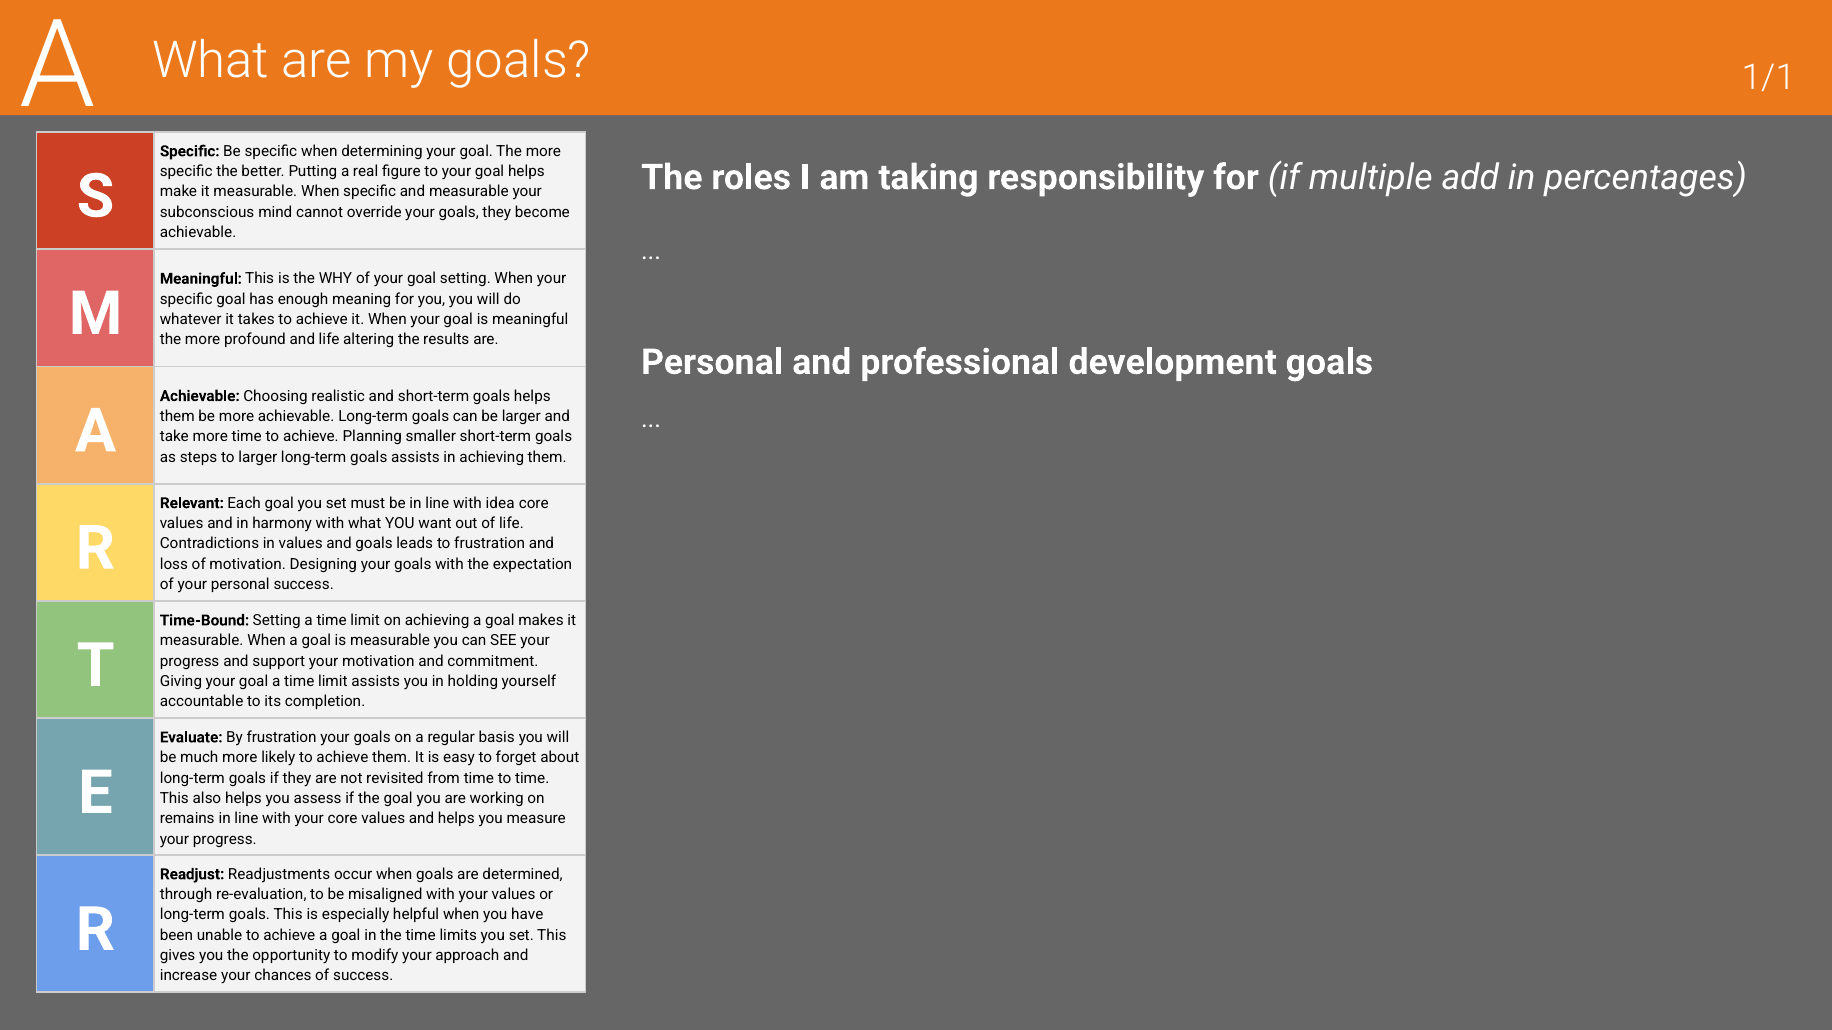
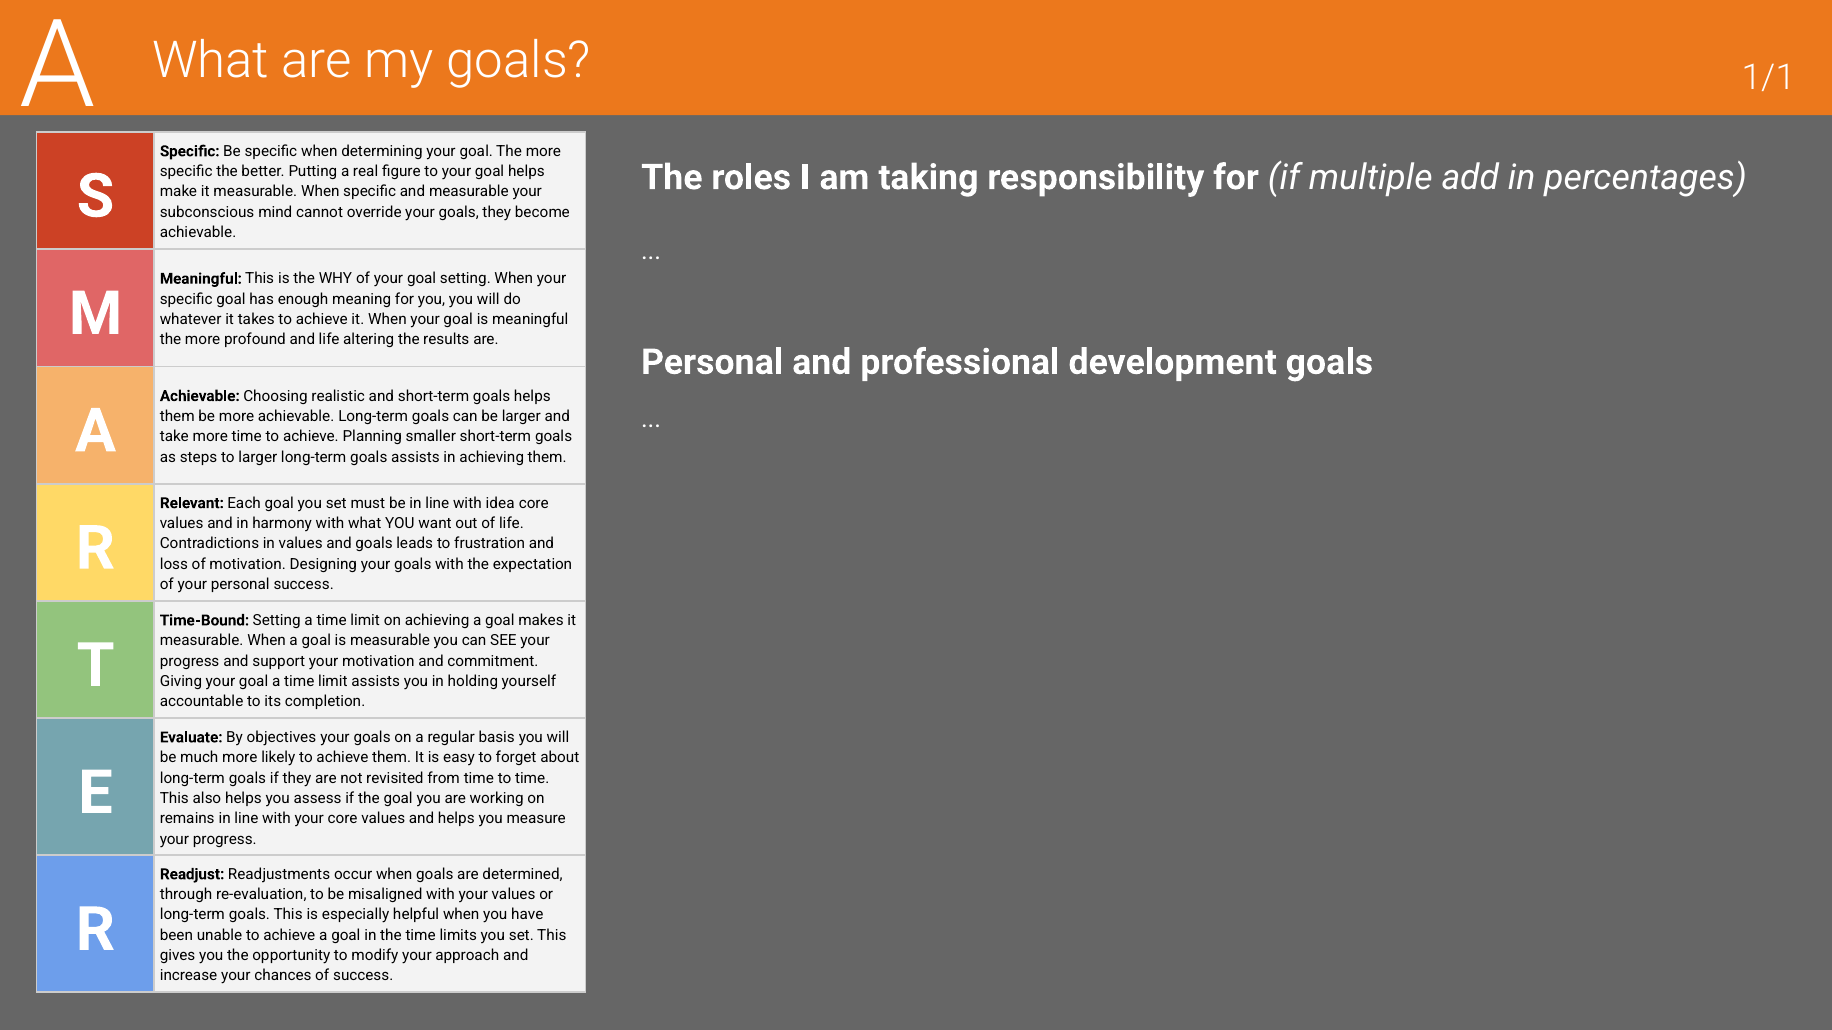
By frustration: frustration -> objectives (281, 738)
